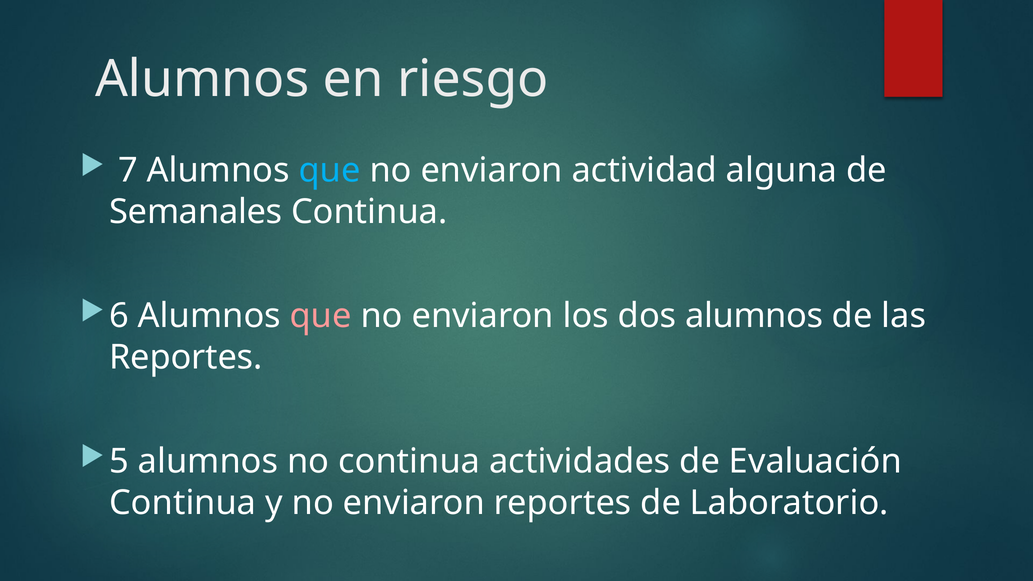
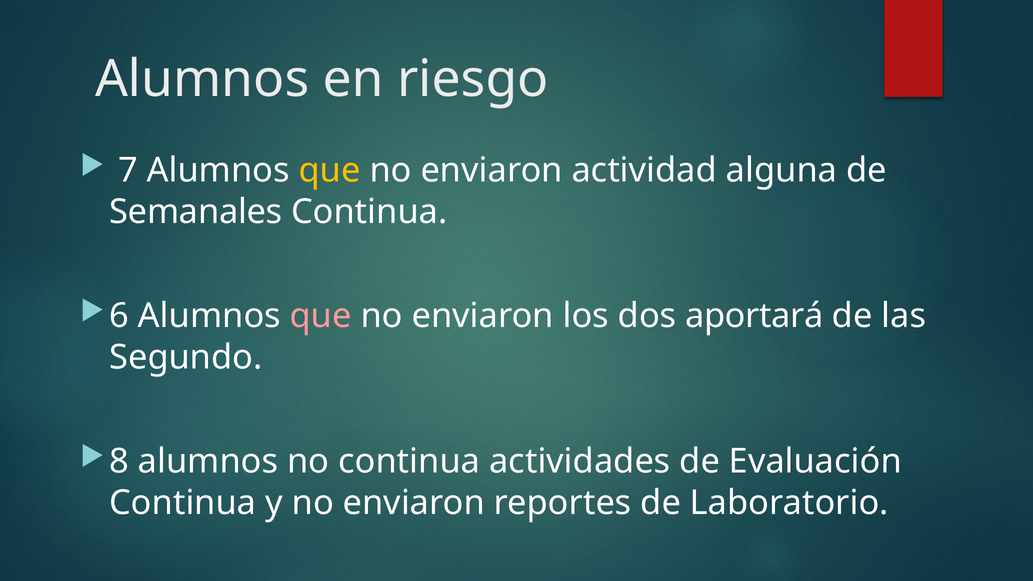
que colour: light blue -> yellow (330, 171)
dos alumnos: alumnos -> aportará (754, 316)
Reportes: Reportes -> Segundo (186, 357)
5: 5 -> 8 (119, 462)
